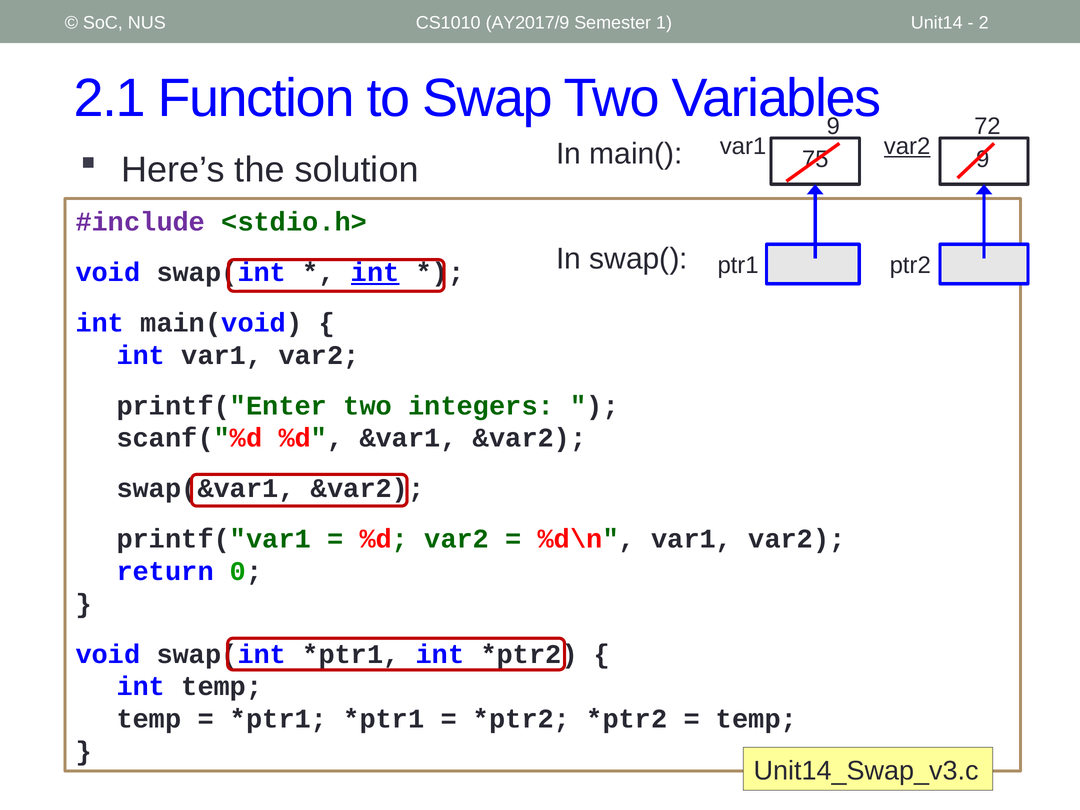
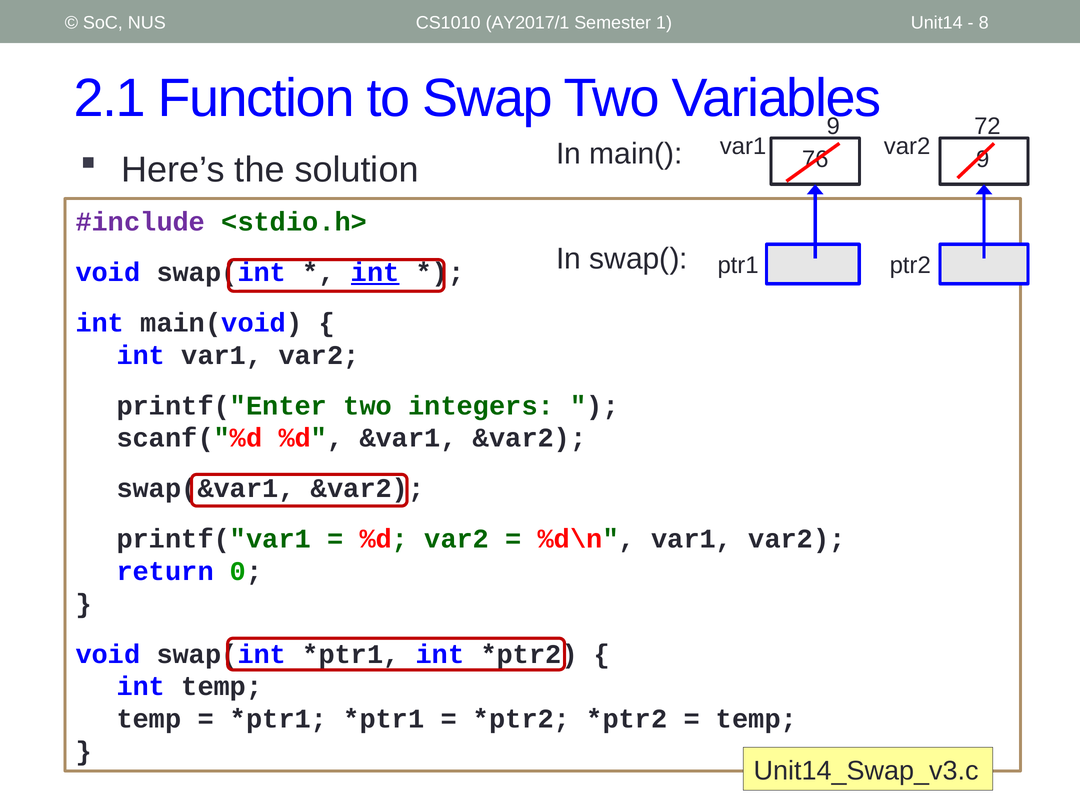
AY2017/9: AY2017/9 -> AY2017/1 (528, 23)
2: 2 -> 8 (984, 23)
var2 underline: present -> none (907, 146)
75: 75 -> 76 (815, 159)
